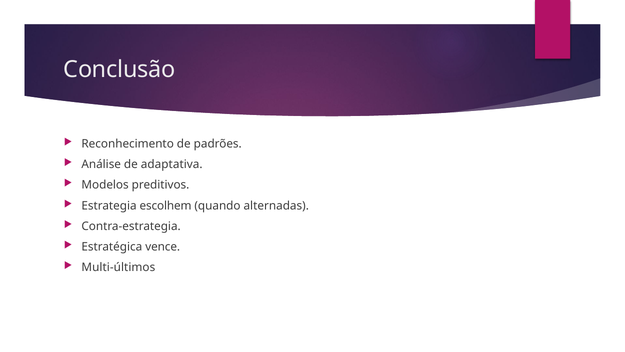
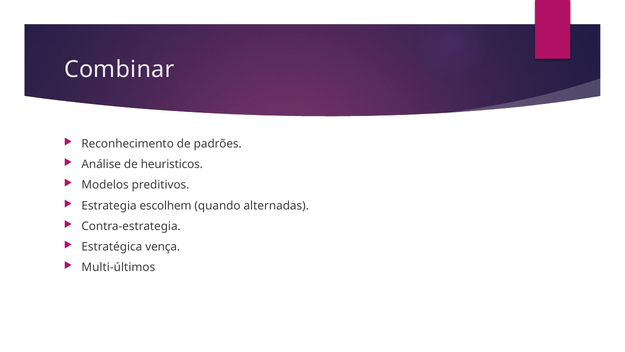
Conclusão: Conclusão -> Combinar (119, 70)
adaptativa: adaptativa -> heuristicos (172, 164)
vence: vence -> vença (163, 247)
